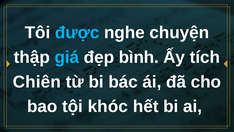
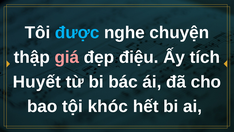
giá colour: light blue -> pink (67, 57)
bình: bình -> điệu (139, 57)
Chiên: Chiên -> Huyết (37, 82)
